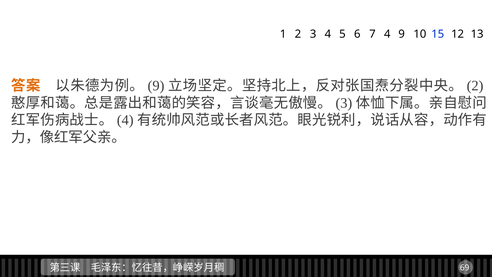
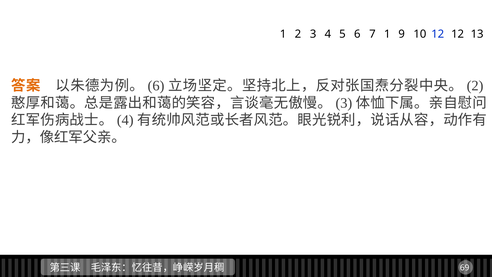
7 4: 4 -> 1 (387, 34)
10 15: 15 -> 12 (438, 34)
9: 9 -> 6 (156, 86)
